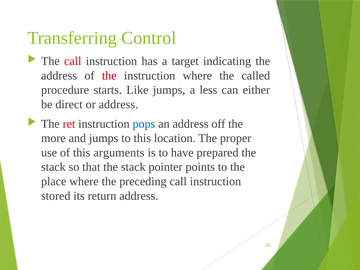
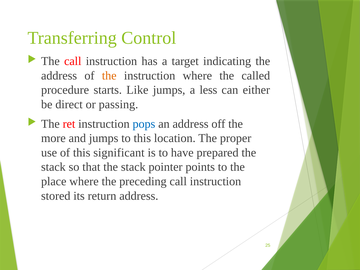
the colour: red -> orange (109, 76)
or address: address -> passing (118, 104)
arguments: arguments -> significant (119, 153)
